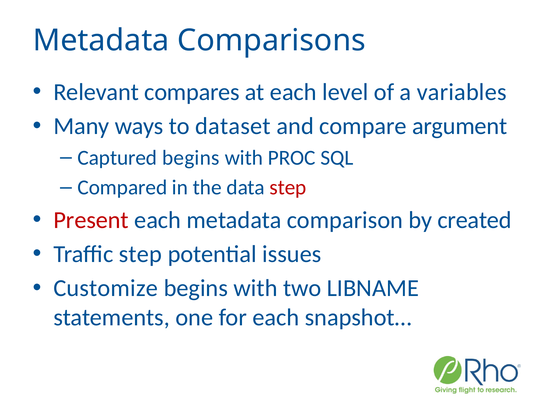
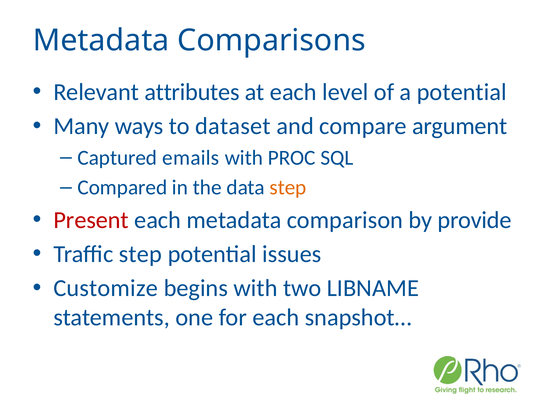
compares: compares -> attributes (192, 92)
a variables: variables -> potential (462, 92)
Captured begins: begins -> emails (191, 158)
step colour: red -> orange (288, 188)
created: created -> provide (475, 220)
